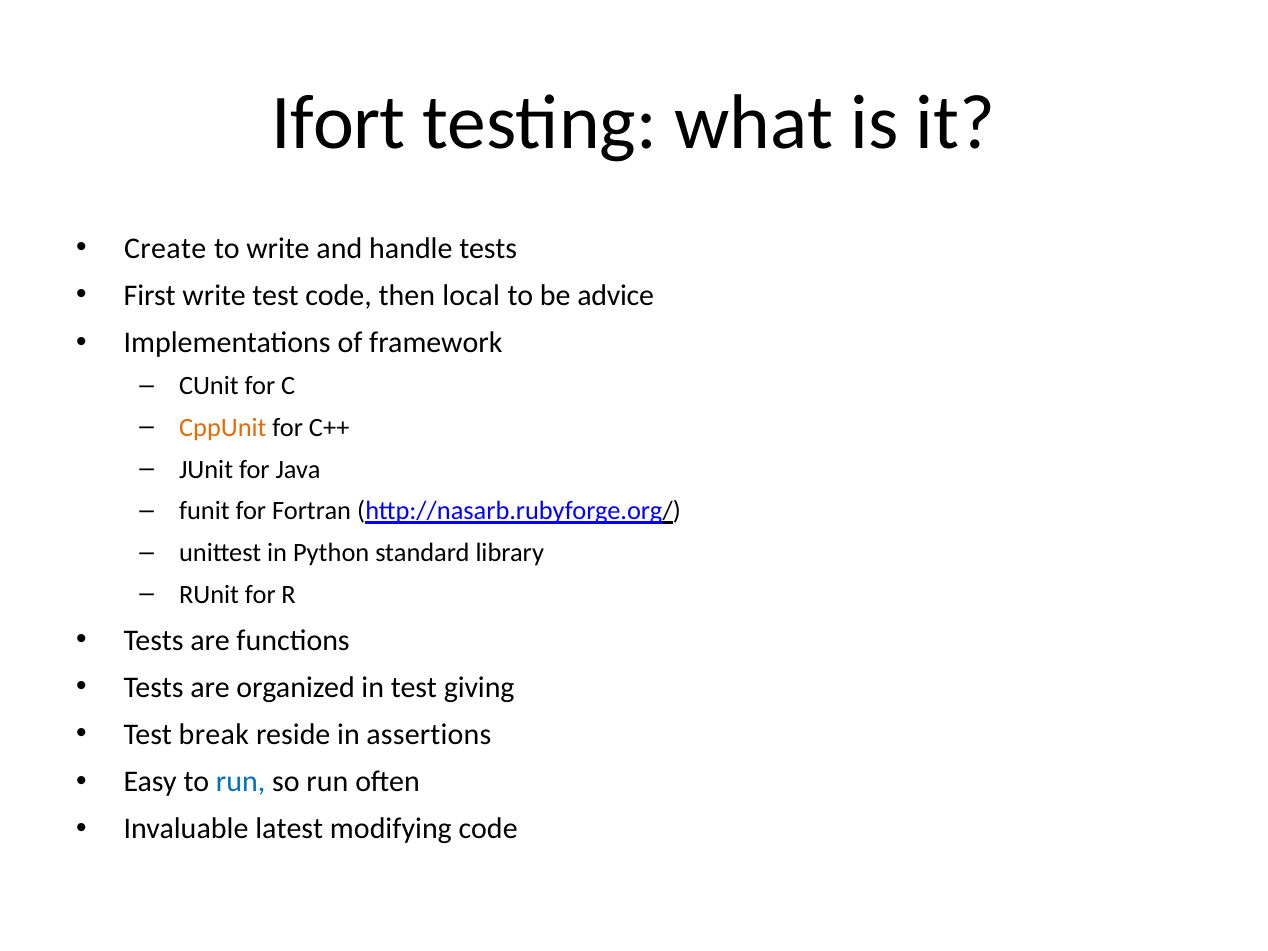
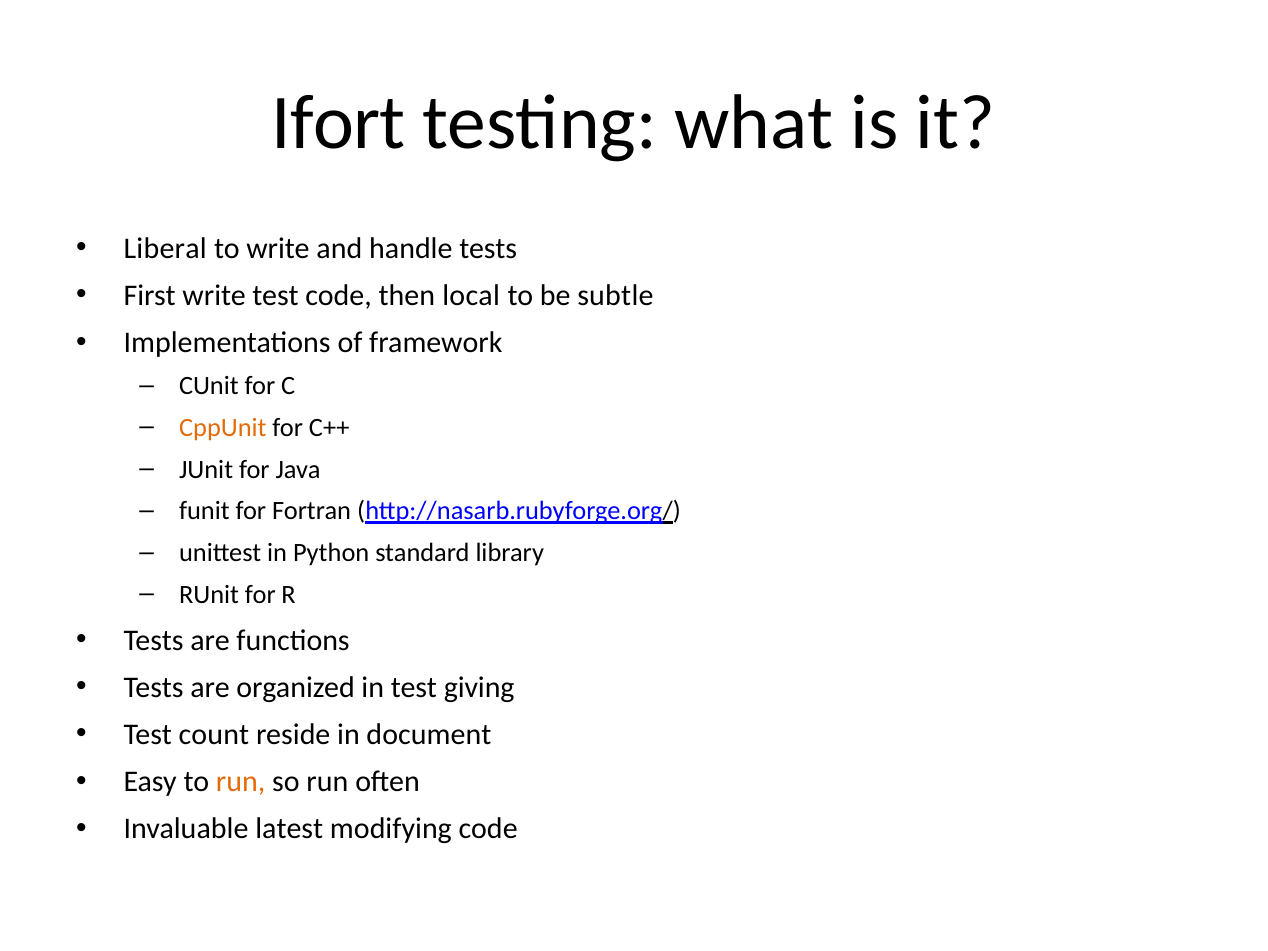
Create: Create -> Liberal (165, 248)
advice: advice -> subtle (615, 296)
break: break -> count (214, 735)
assertions: assertions -> document (429, 735)
run colour: blue -> orange (241, 782)
